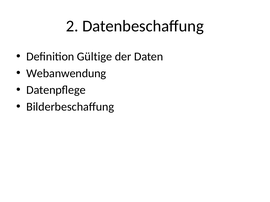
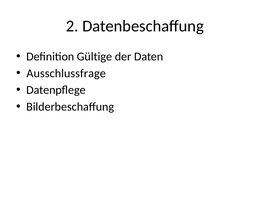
Webanwendung: Webanwendung -> Ausschlussfrage (66, 73)
